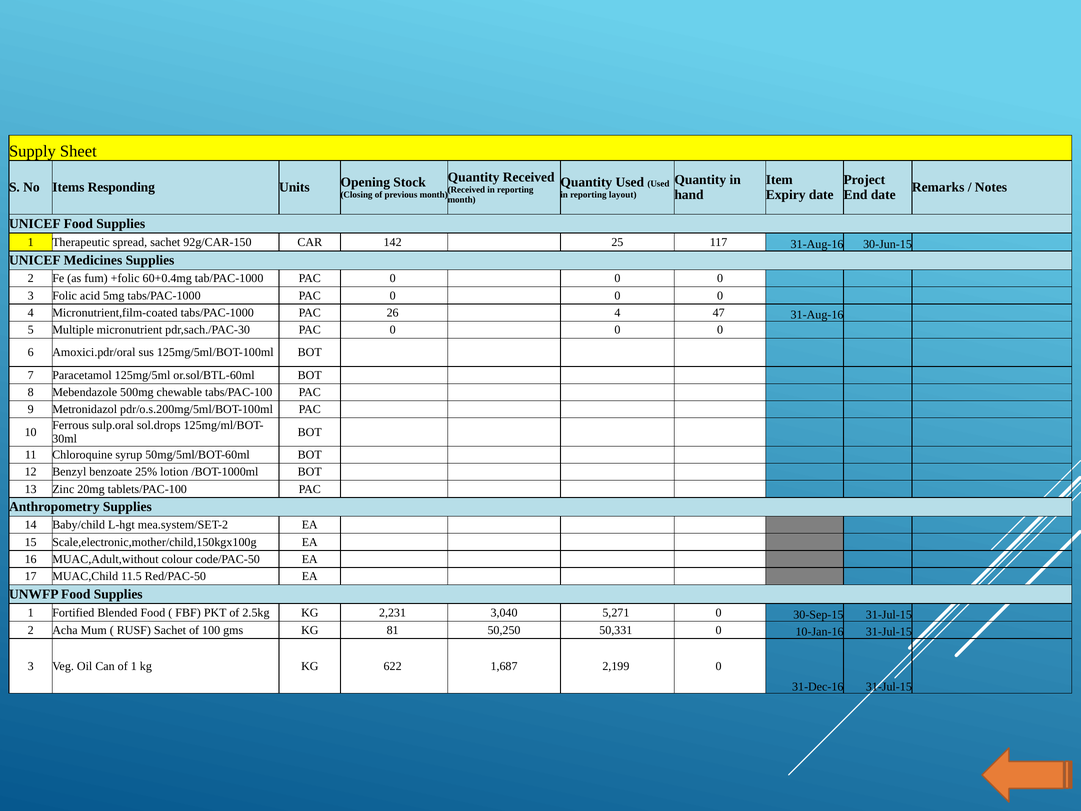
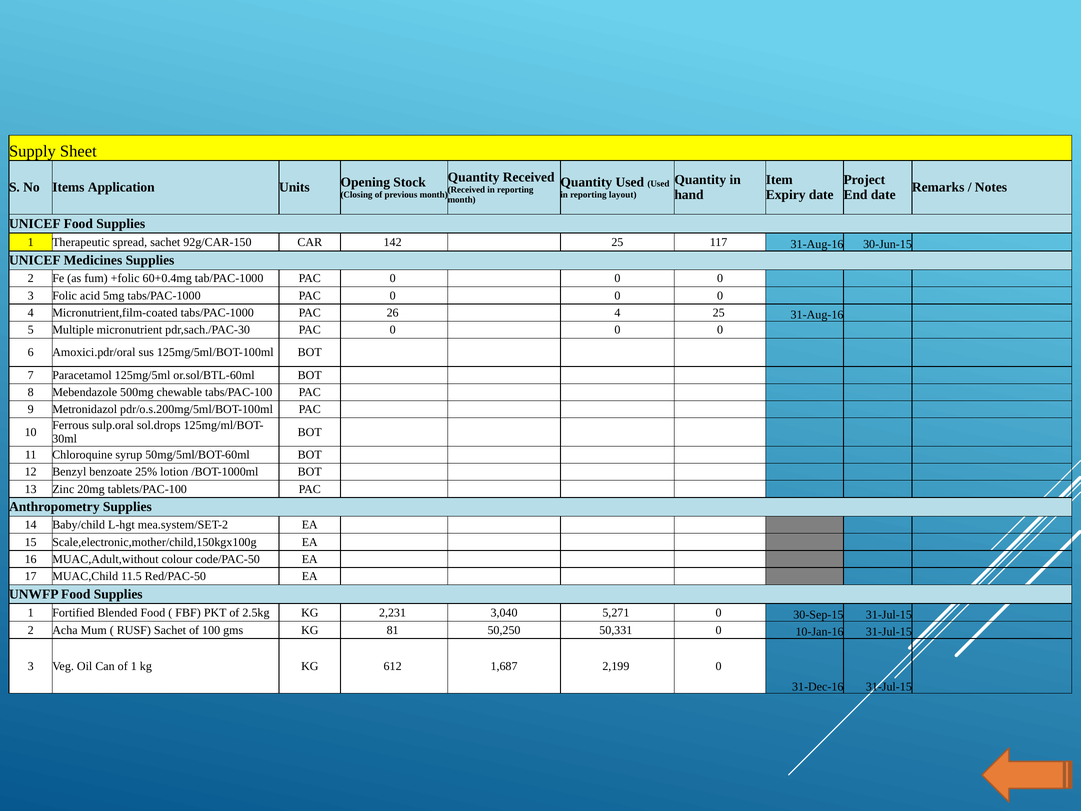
Responding: Responding -> Application (121, 187)
4 47: 47 -> 25 (719, 313)
622: 622 -> 612 (393, 666)
